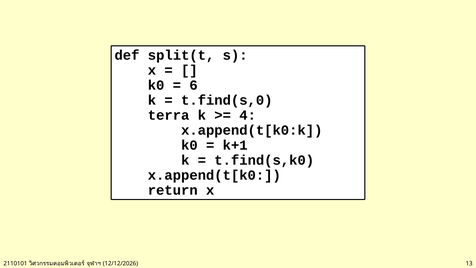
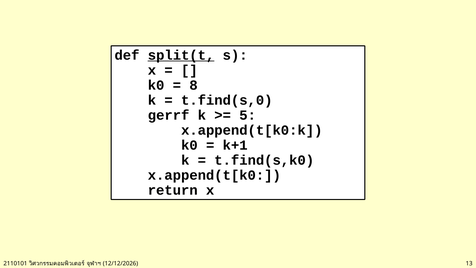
split(t underline: none -> present (181, 55)
6: 6 -> 8 (194, 85)
terra: terra -> gerrf (169, 115)
4: 4 -> 5 (248, 115)
